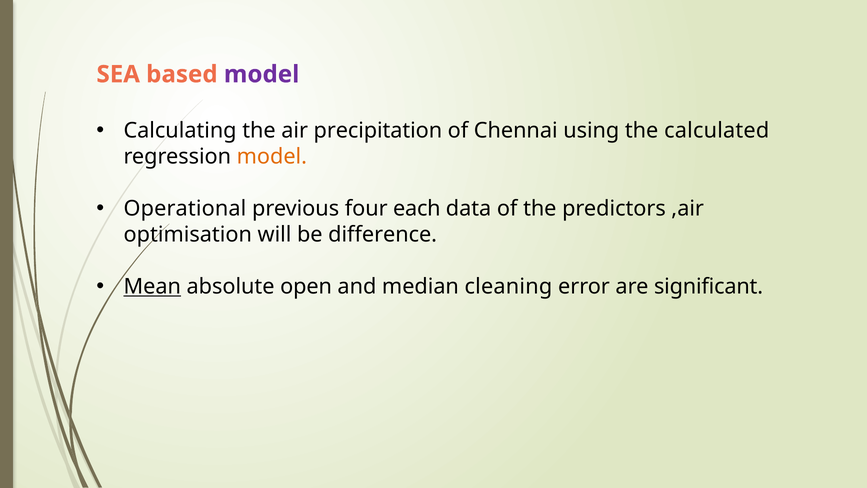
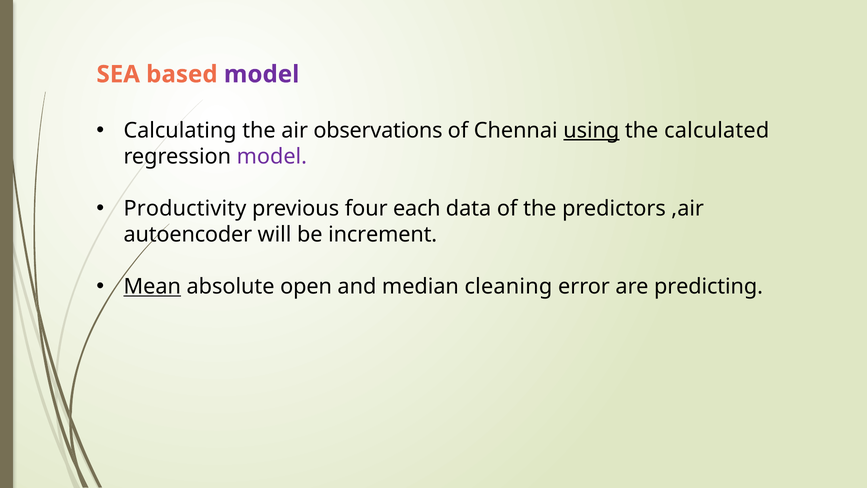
precipitation: precipitation -> observations (378, 130)
using underline: none -> present (591, 130)
model colour: orange -> purple (272, 156)
Operational: Operational -> Productivity (185, 209)
optimisation: optimisation -> autoencoder (188, 235)
difference: difference -> increment (383, 235)
significant: significant -> predicting (708, 287)
